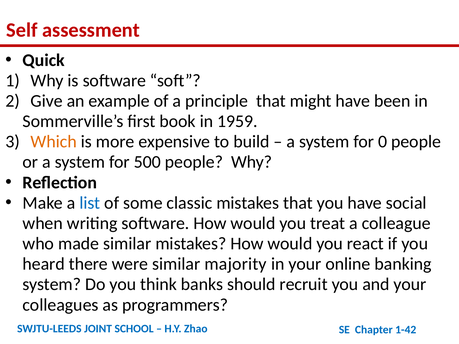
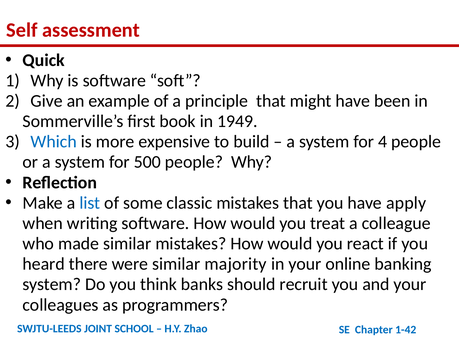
1959: 1959 -> 1949 (238, 121)
Which colour: orange -> blue (54, 142)
0: 0 -> 4 (383, 142)
social: social -> apply (406, 203)
